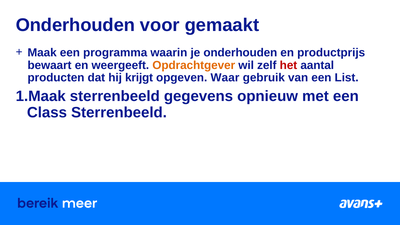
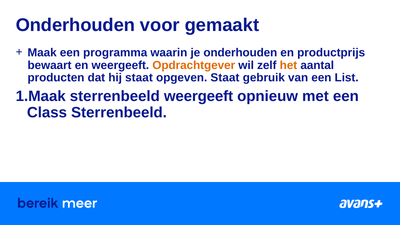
het colour: red -> orange (288, 65)
hij krijgt: krijgt -> staat (139, 78)
opgeven Waar: Waar -> Staat (225, 78)
sterrenbeeld gegevens: gegevens -> weergeeft (199, 96)
